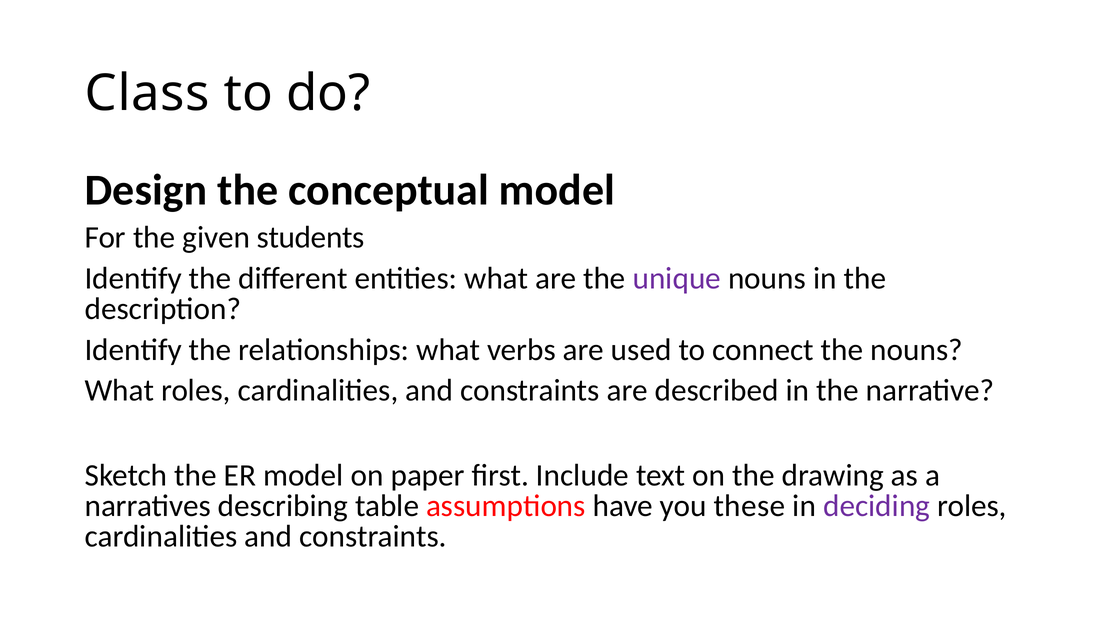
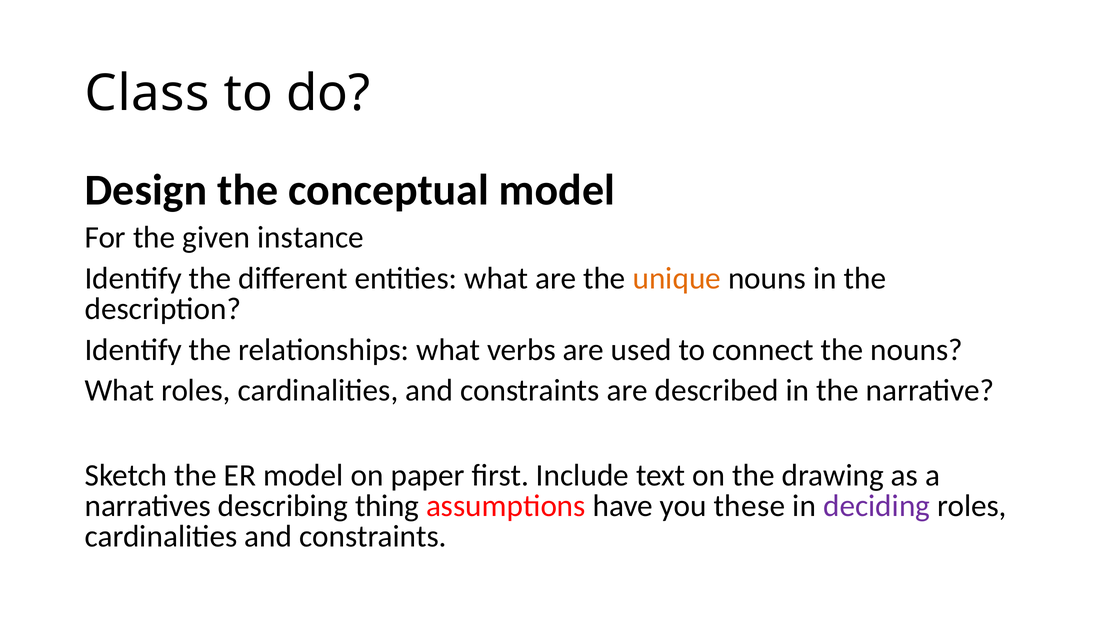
students: students -> instance (310, 238)
unique colour: purple -> orange (677, 278)
table: table -> thing (387, 506)
